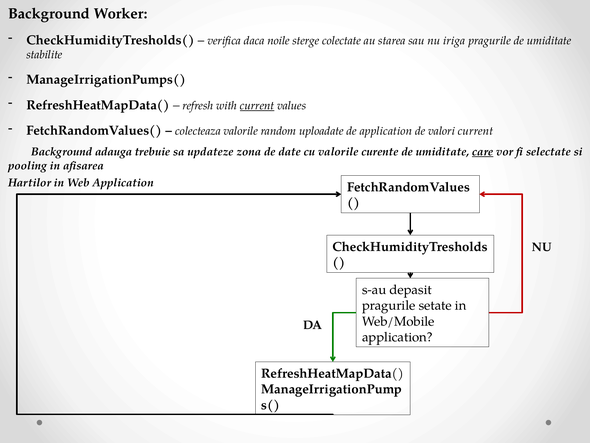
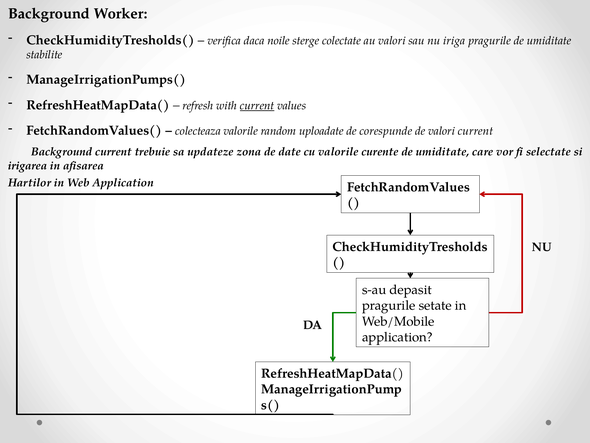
au starea: starea -> valori (392, 41)
de application: application -> corespunde (386, 131)
Background adauga: adauga -> current (114, 152)
care underline: present -> none (483, 152)
pooling: pooling -> irigarea (28, 165)
